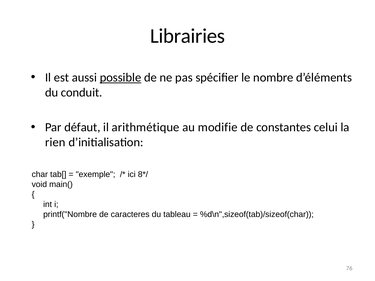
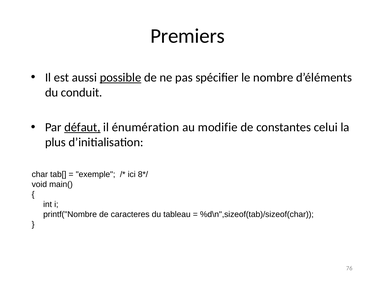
Librairies: Librairies -> Premiers (188, 36)
défaut underline: none -> present (82, 127)
arithmétique: arithmétique -> énumération (146, 127)
rien: rien -> plus (55, 142)
